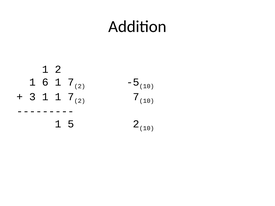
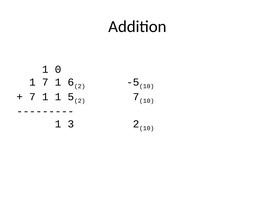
1 2: 2 -> 0 (58, 69)
1 6: 6 -> 7 (45, 82)
7: 7 -> 6 (71, 82)
3: 3 -> 7 (32, 97)
1 1 7: 7 -> 5 (71, 97)
5: 5 -> 3 (71, 124)
